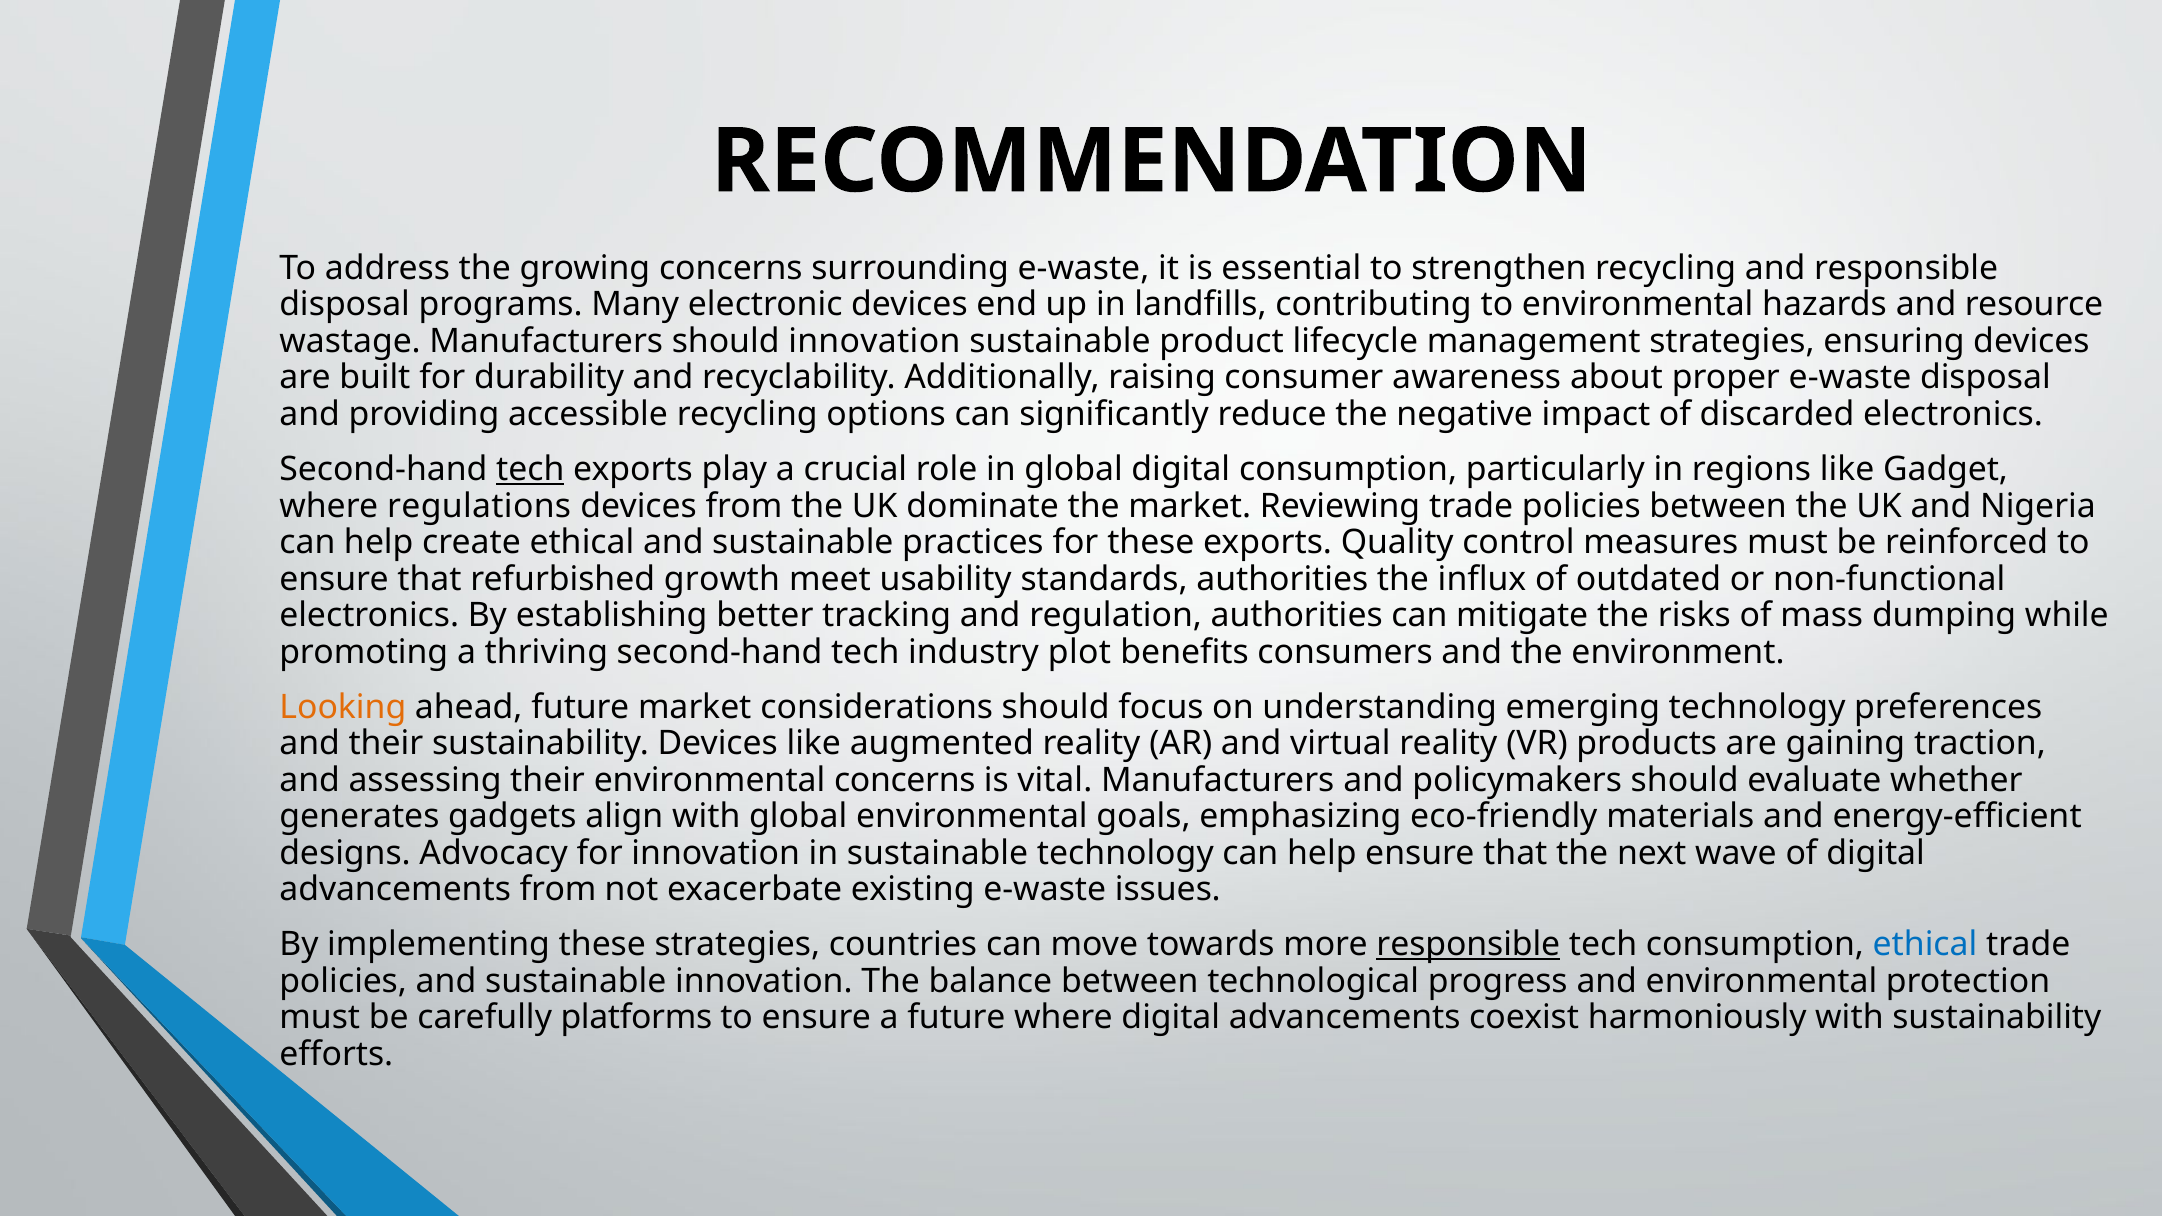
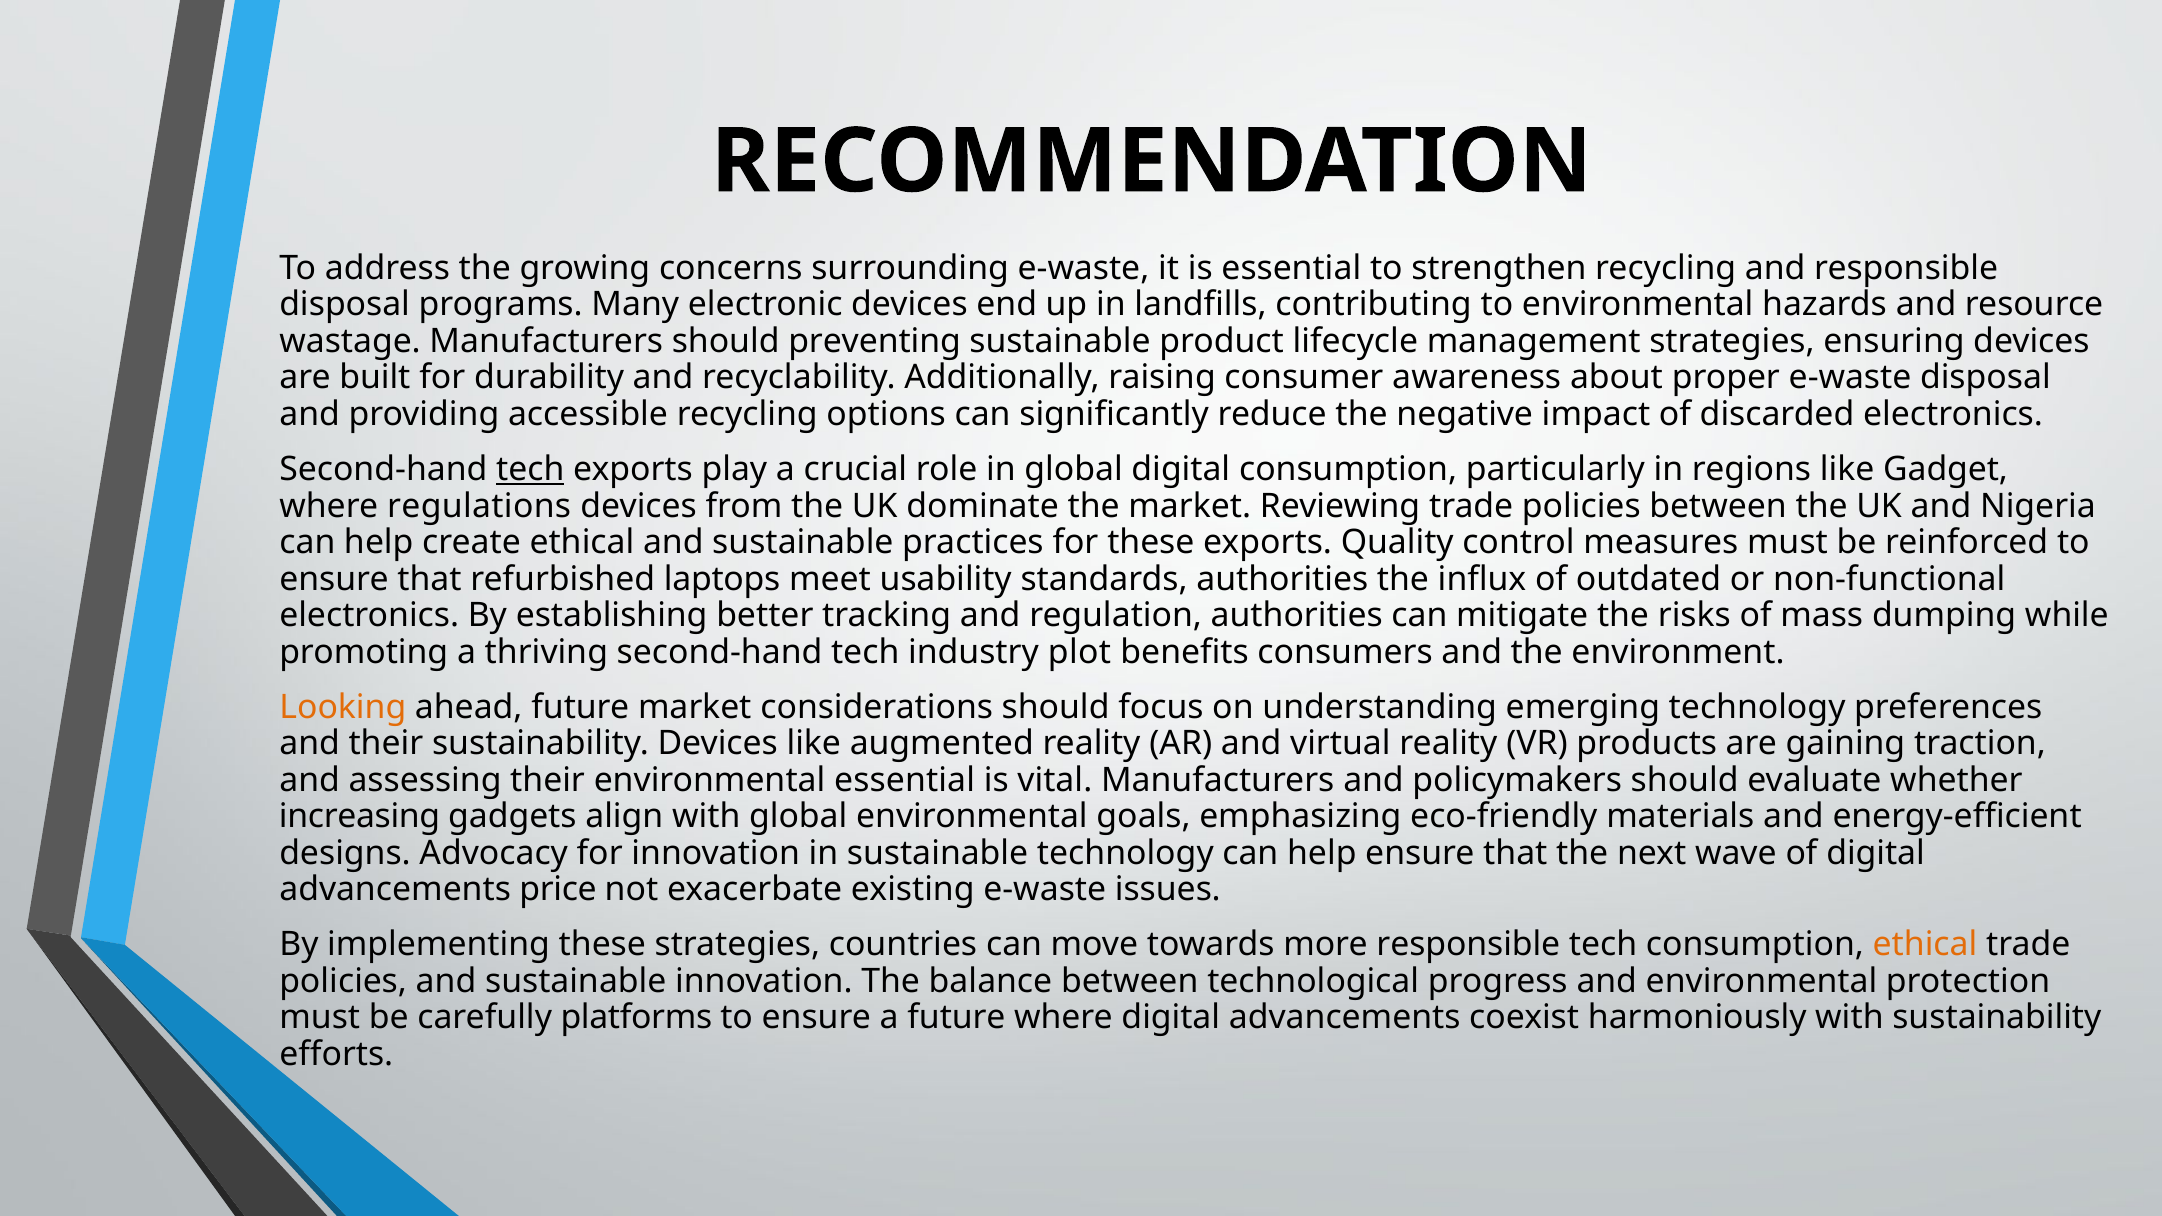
should innovation: innovation -> preventing (875, 341)
growth: growth -> laptops (722, 579)
environmental concerns: concerns -> essential (905, 780)
generates: generates -> increasing (360, 817)
advancements from: from -> price (558, 890)
responsible underline: present -> none (1468, 945)
ethical colour: blue -> orange (1925, 945)
